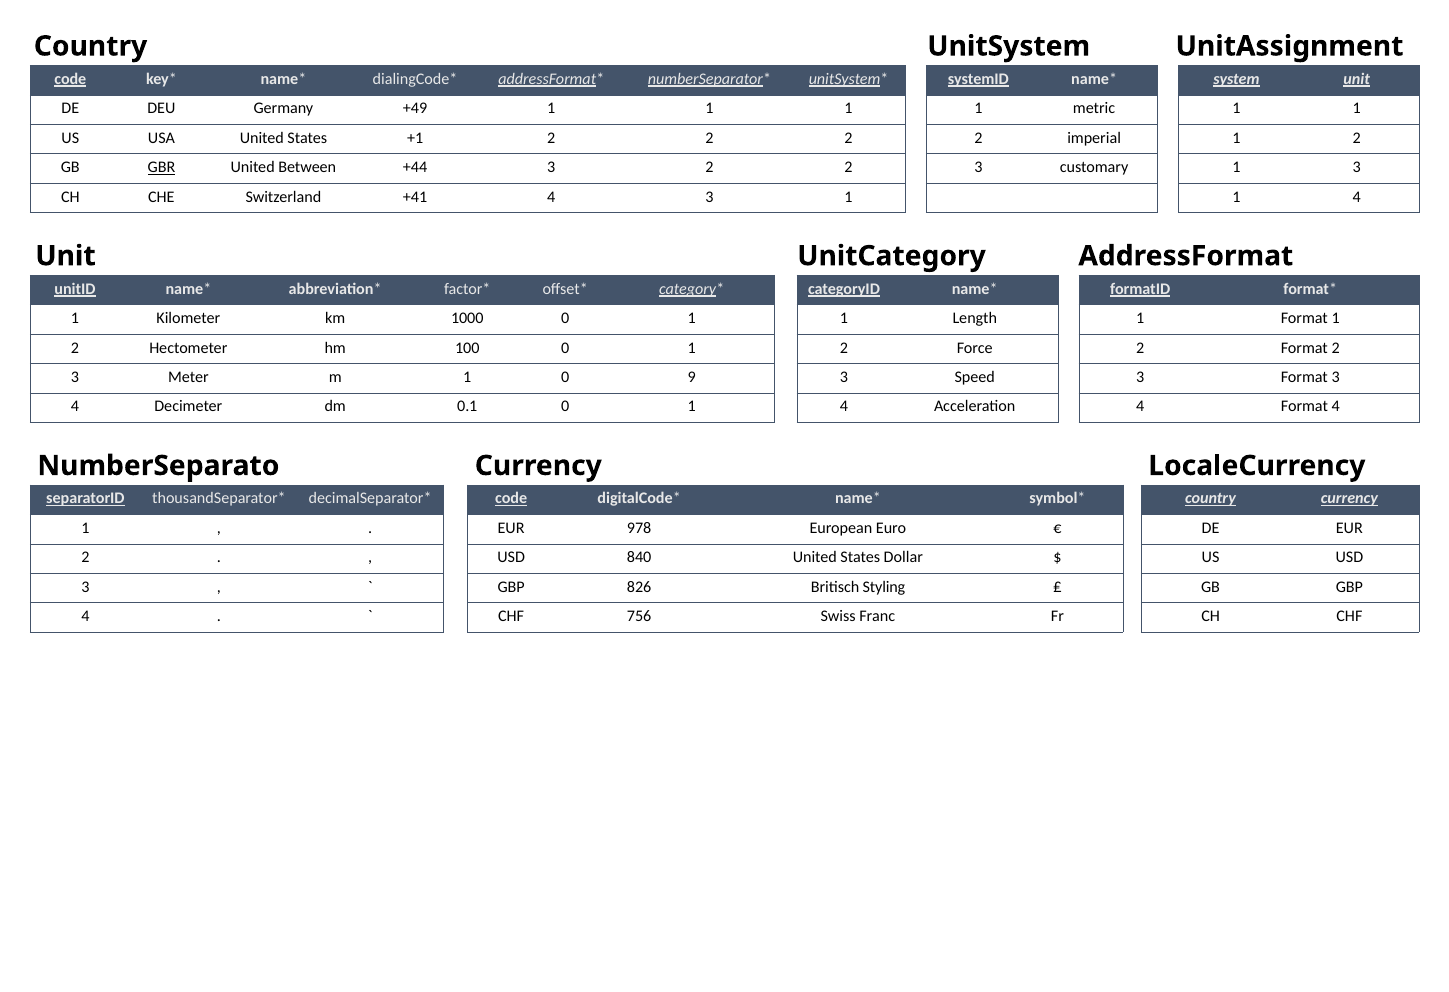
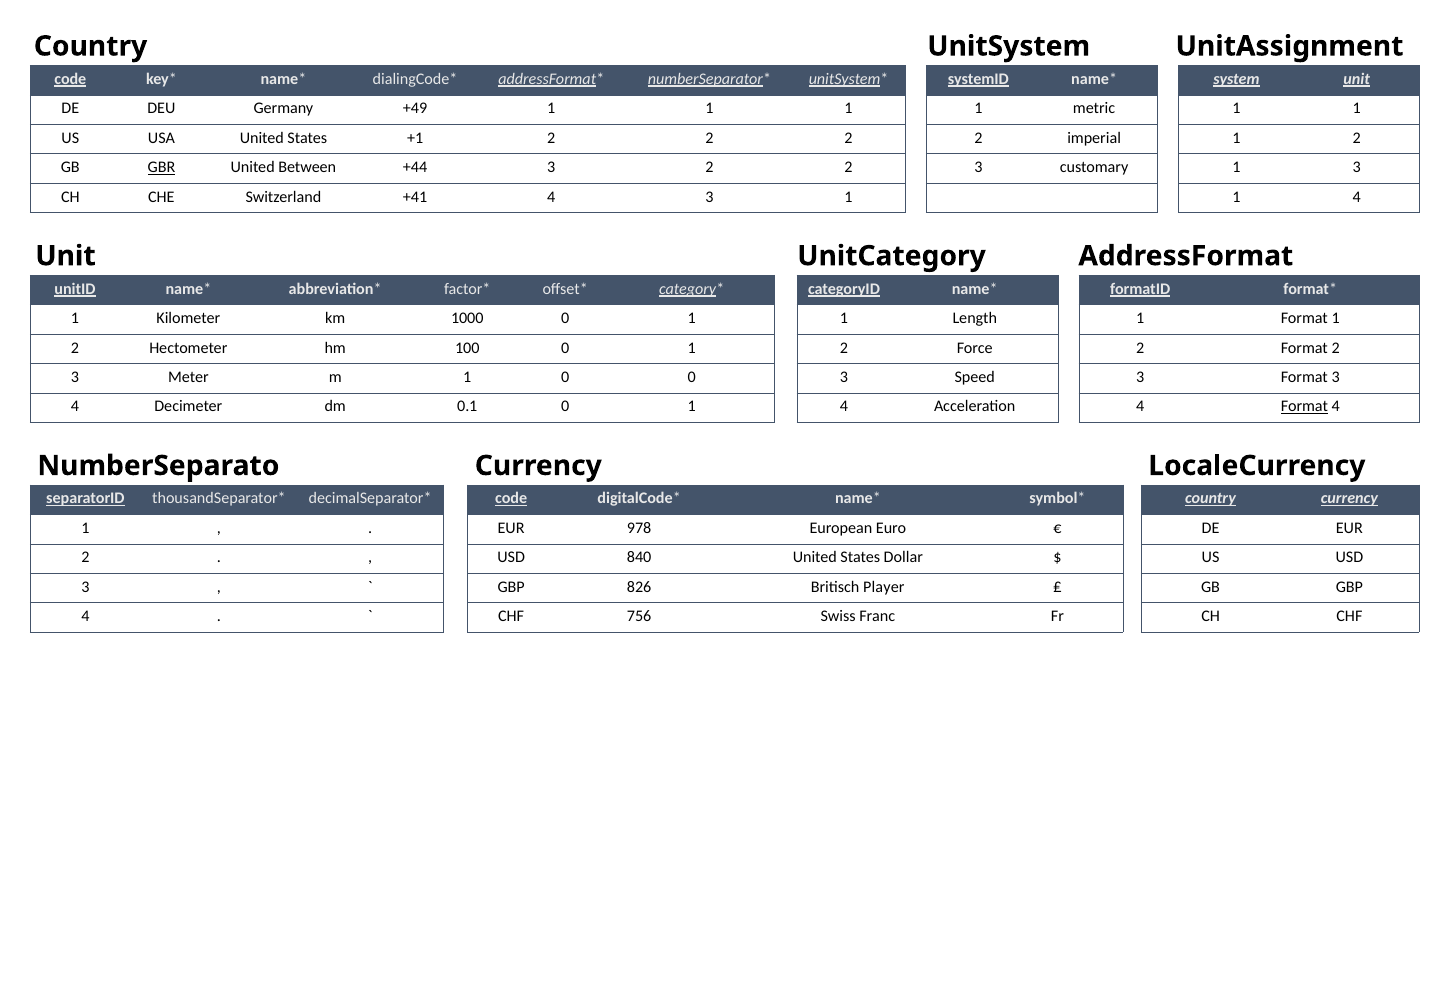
0 9: 9 -> 0 (692, 377)
Format underline: none -> present (1304, 407)
Styling: Styling -> Player (884, 587)
